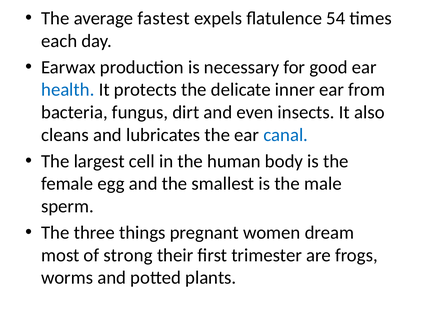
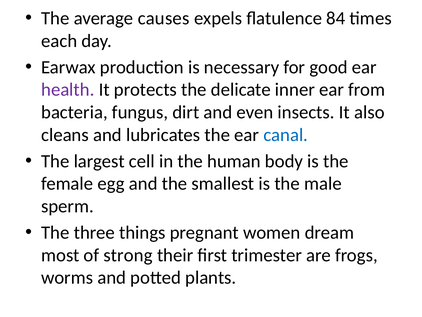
fastest: fastest -> causes (164, 18)
54: 54 -> 84 (336, 18)
health colour: blue -> purple (68, 90)
